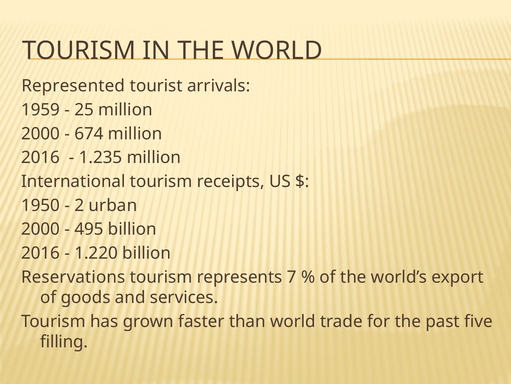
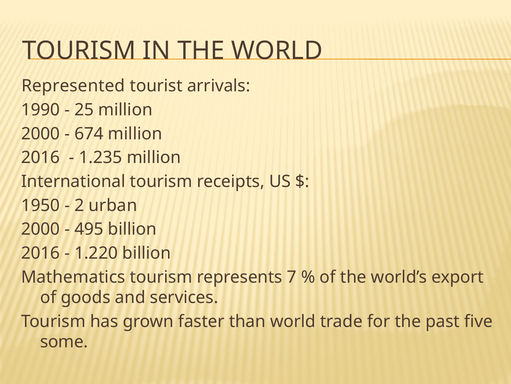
1959: 1959 -> 1990 (41, 110)
Reservations: Reservations -> Mathematics (73, 277)
filling: filling -> some (64, 341)
